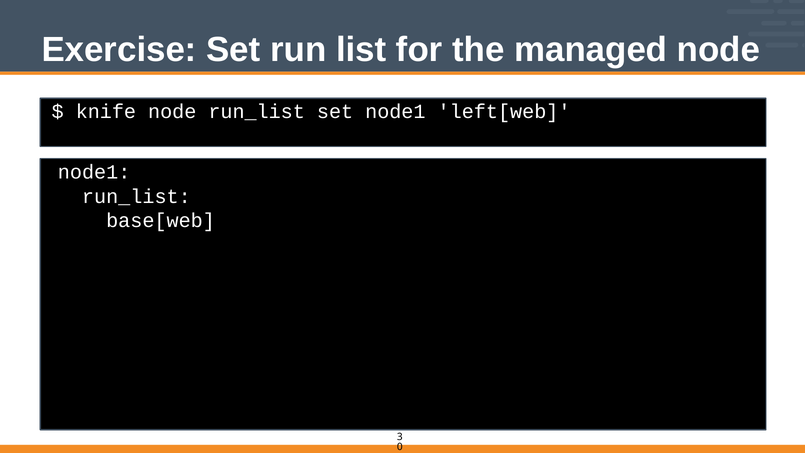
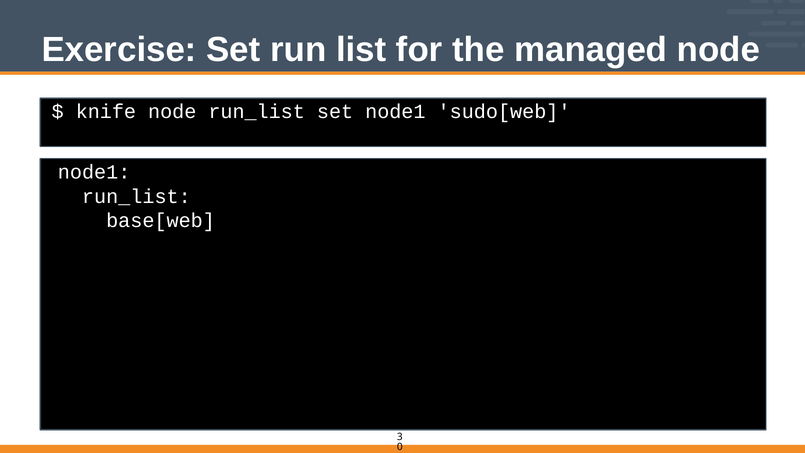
left[web: left[web -> sudo[web (504, 112)
